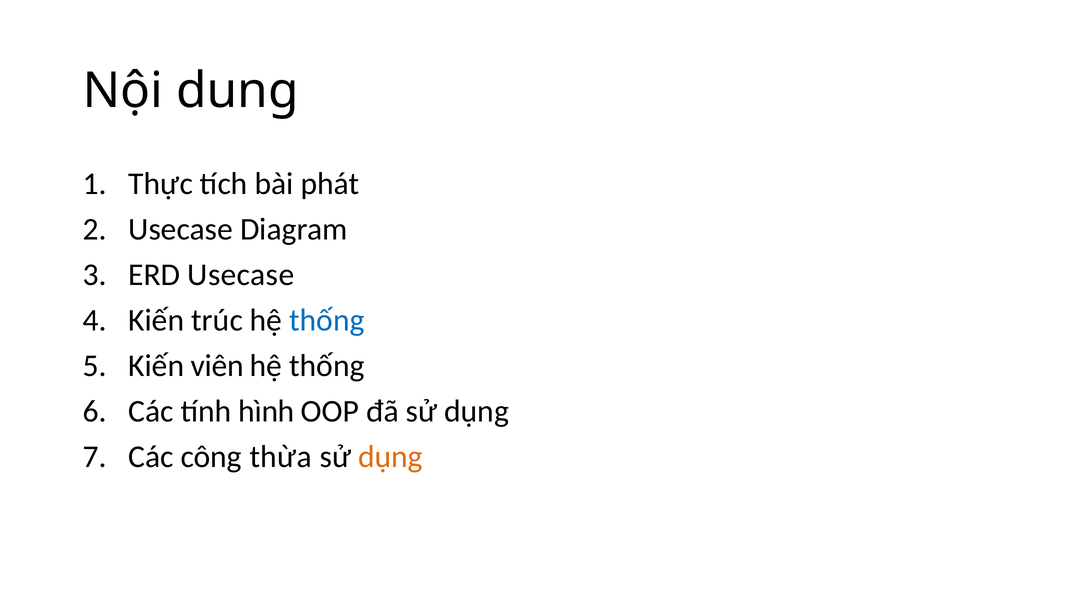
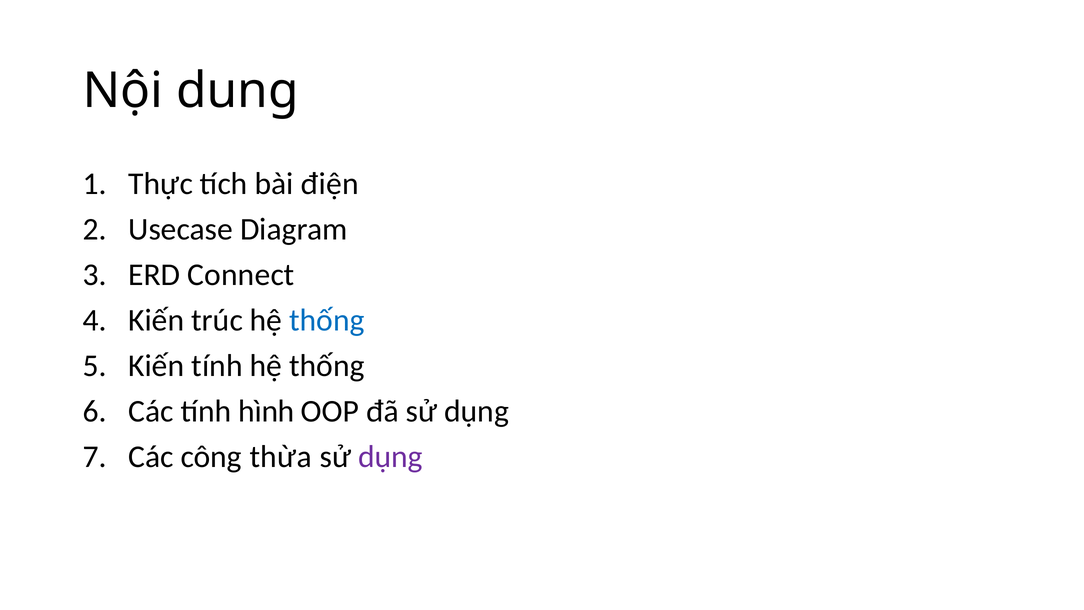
phát: phát -> điện (330, 184)
ERD Usecase: Usecase -> Connect (241, 275)
Kiến viên: viên -> tính (217, 366)
dụng colour: orange -> purple (391, 457)
